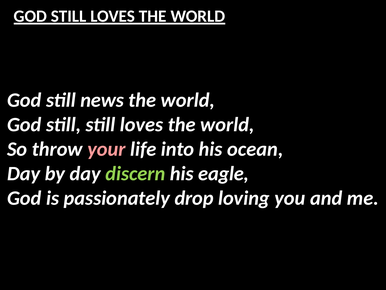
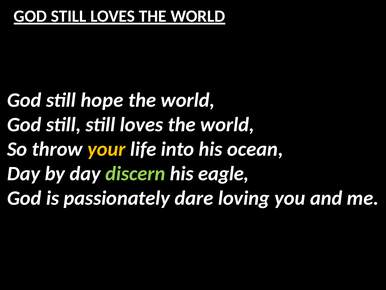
news: news -> hope (102, 100)
your colour: pink -> yellow (106, 149)
drop: drop -> dare (194, 198)
